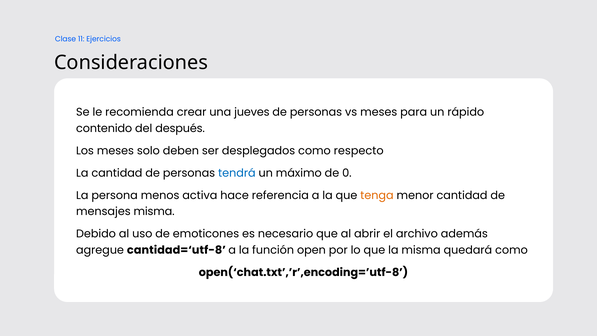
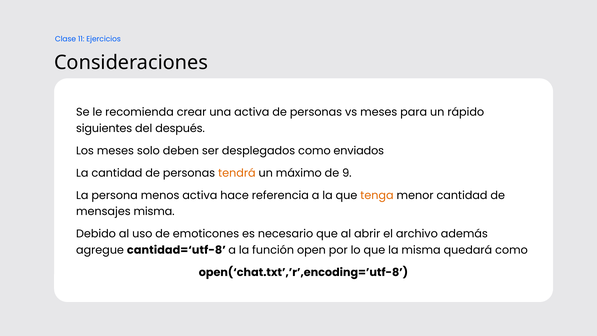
una jueves: jueves -> activa (252, 112)
contenido: contenido -> siguientes (104, 128)
respecto: respecto -> enviados (359, 151)
tendrá colour: blue -> orange (237, 173)
0: 0 -> 9 (347, 173)
